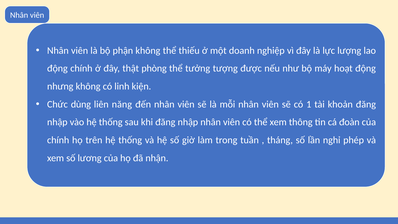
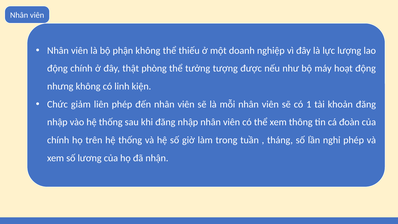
dùng: dùng -> giảm (81, 104)
liên năng: năng -> phép (122, 104)
